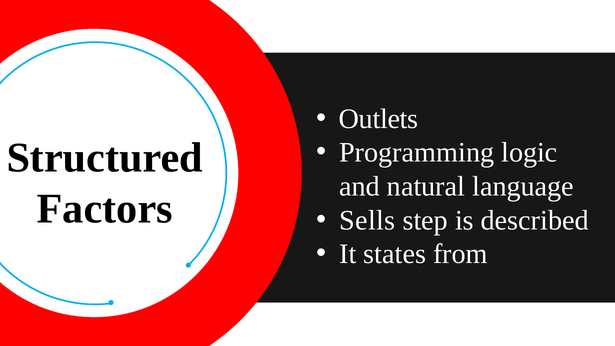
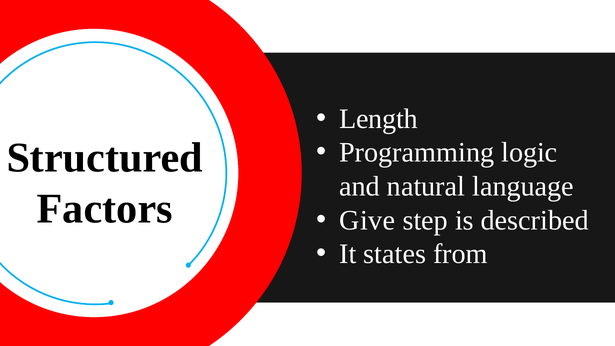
Outlets: Outlets -> Length (379, 119)
Sells: Sells -> Give (367, 220)
